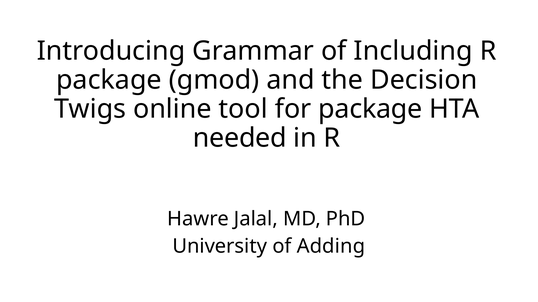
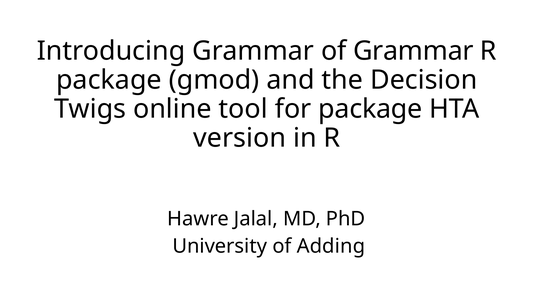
of Including: Including -> Grammar (413, 51)
needed: needed -> version (240, 138)
